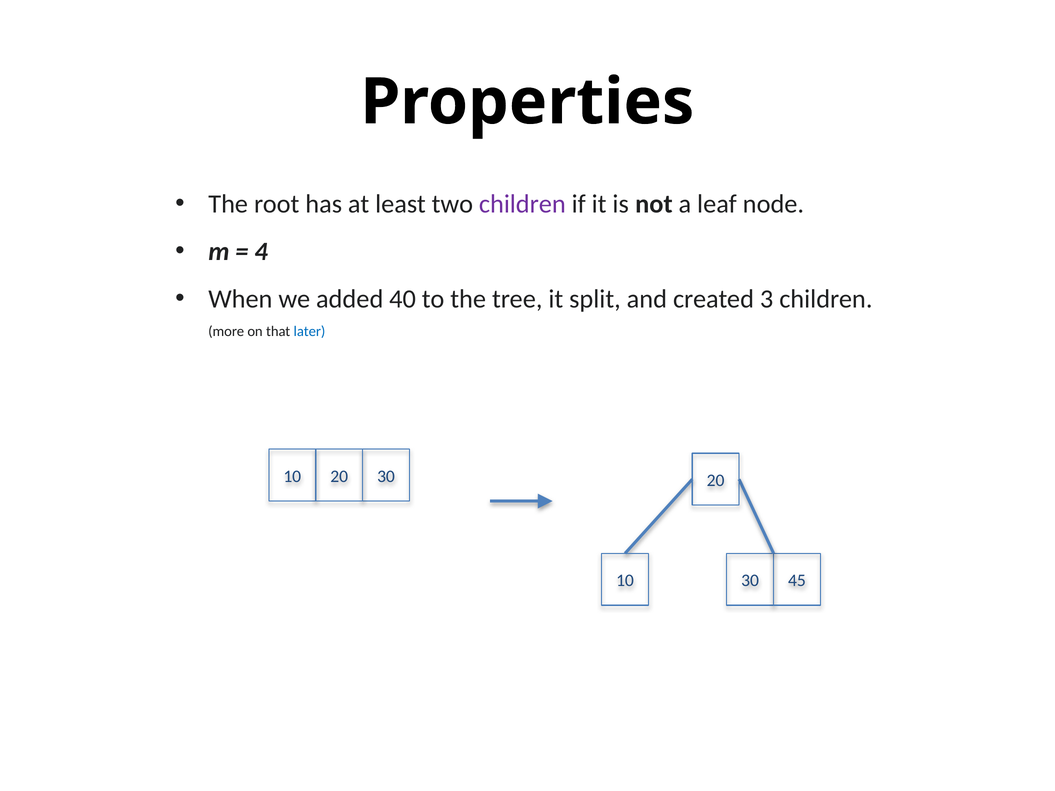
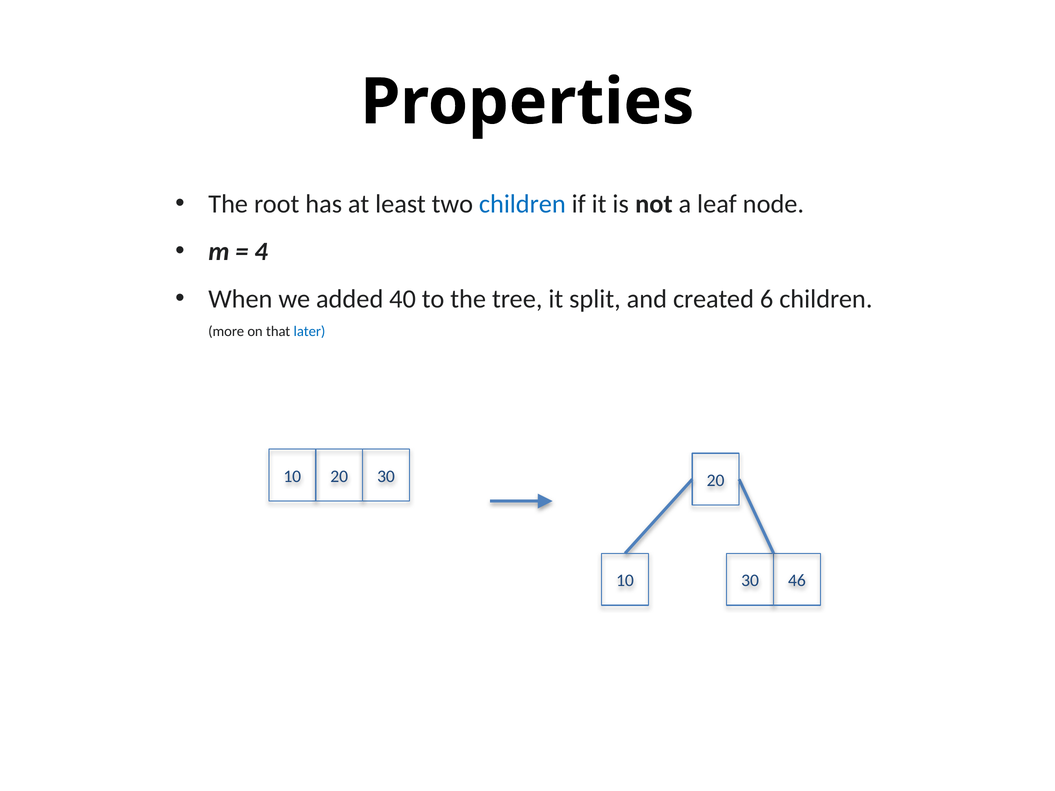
children colour: purple -> blue (522, 204)
3: 3 -> 6 (767, 299)
45: 45 -> 46 (797, 581)
